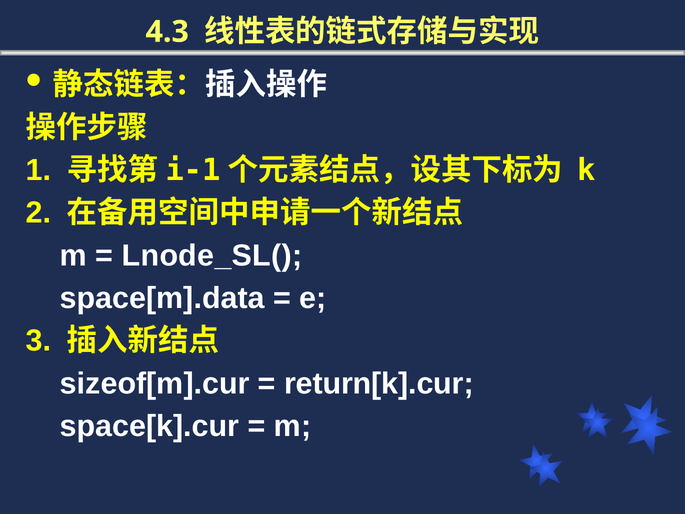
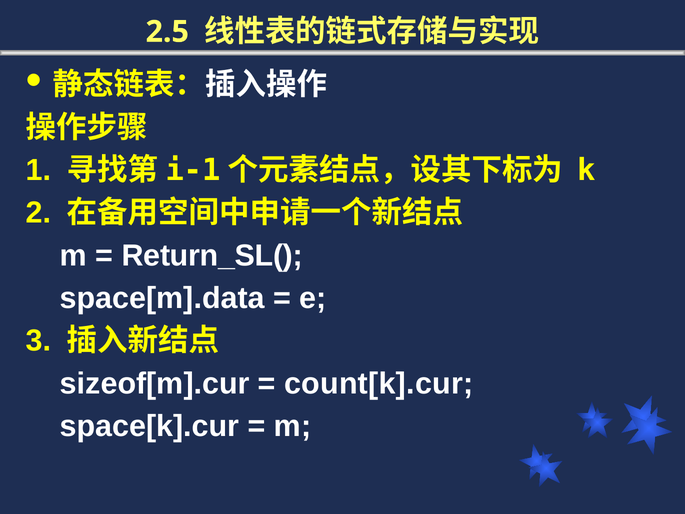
4.3: 4.3 -> 2.5 (167, 32)
Lnode_SL(: Lnode_SL( -> Return_SL( (212, 255)
return[k].cur: return[k].cur -> count[k].cur (379, 383)
